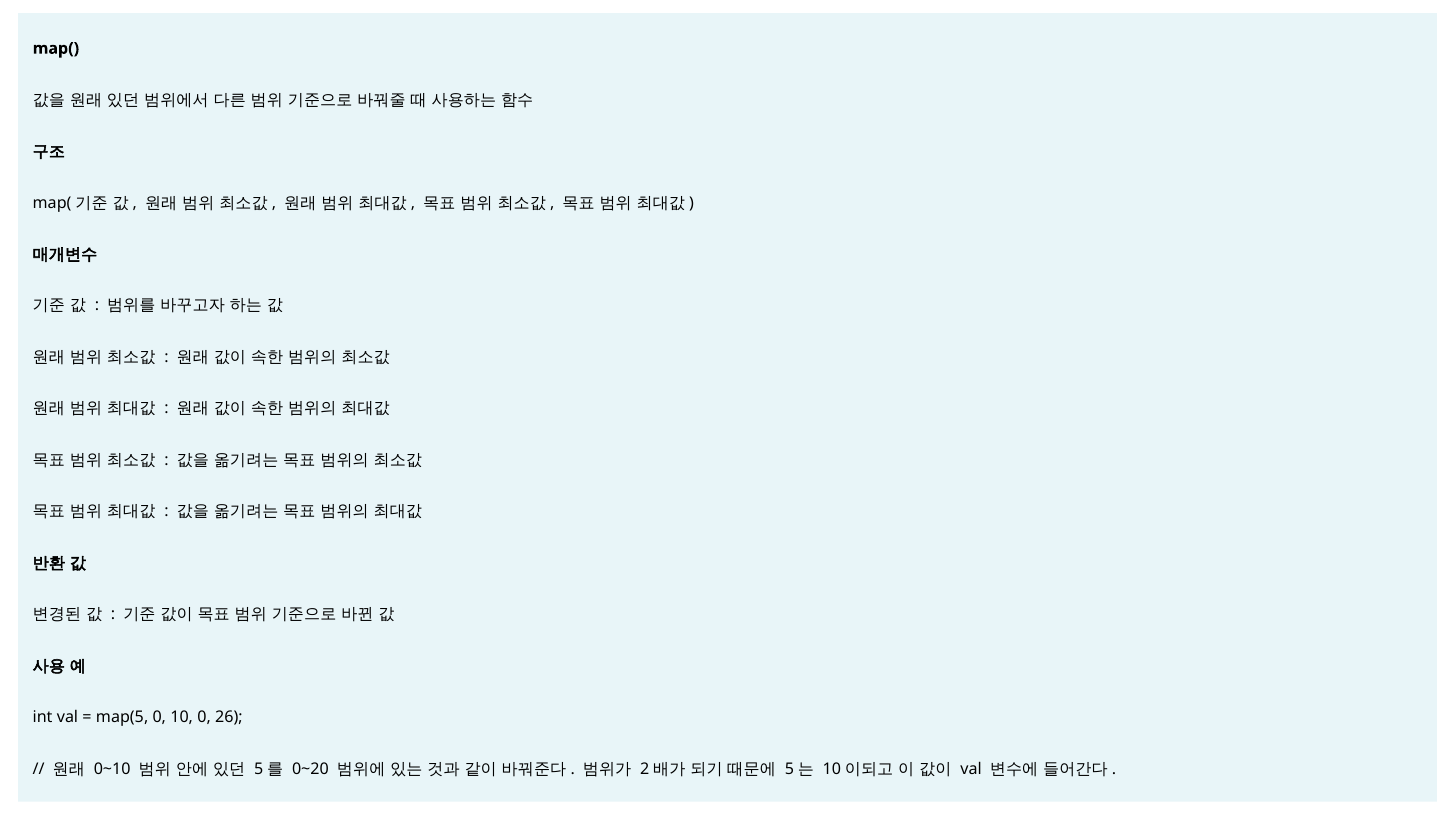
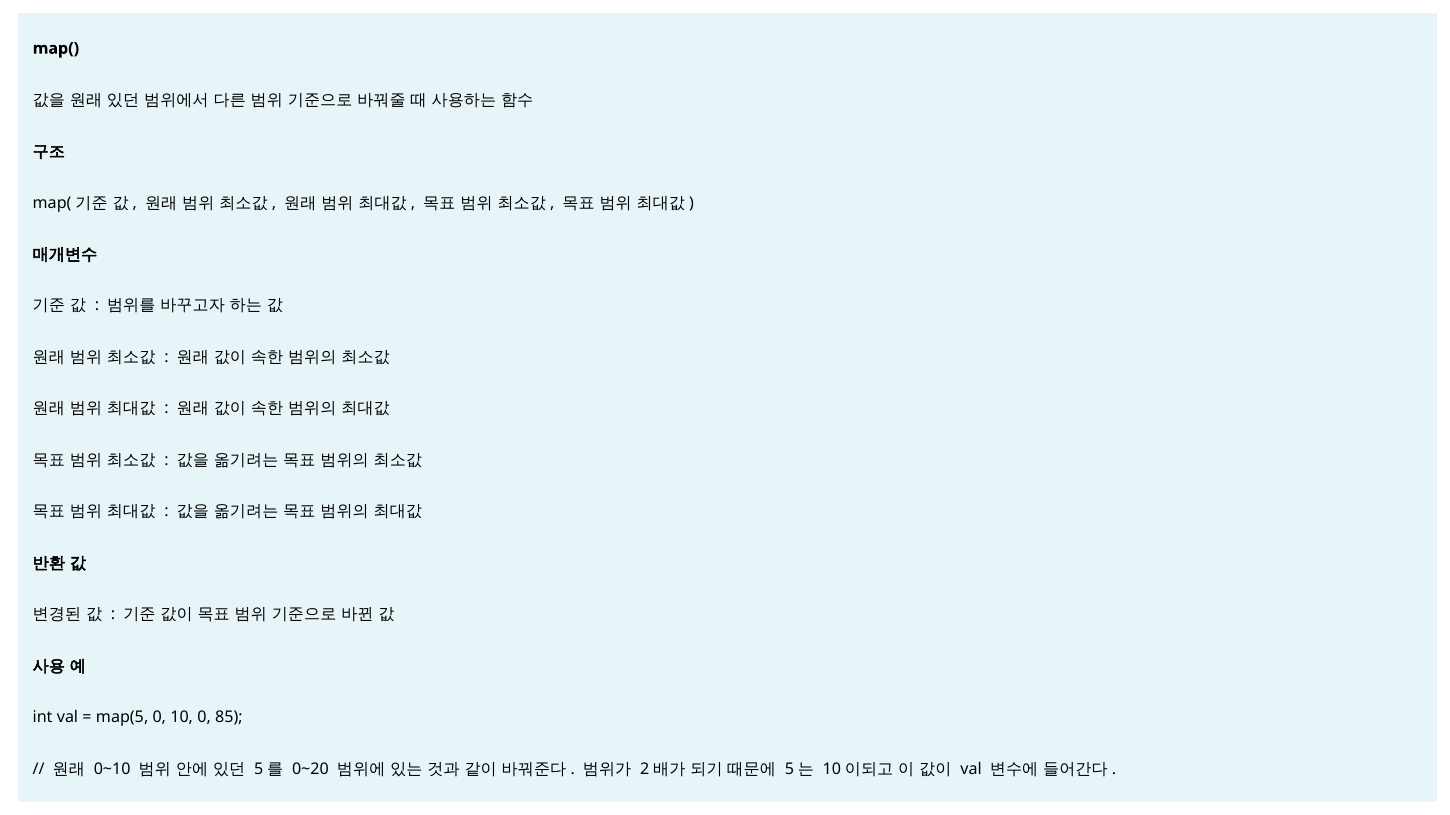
26: 26 -> 85 (229, 718)
